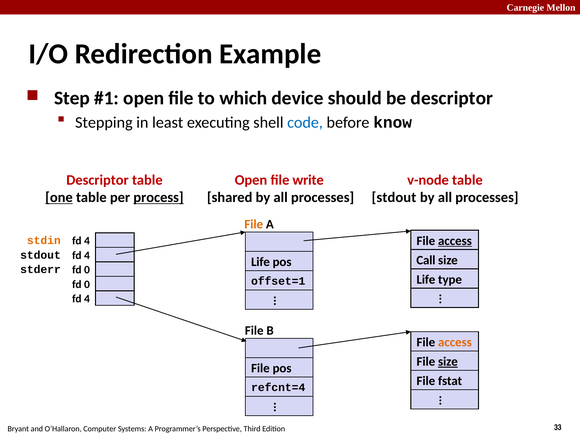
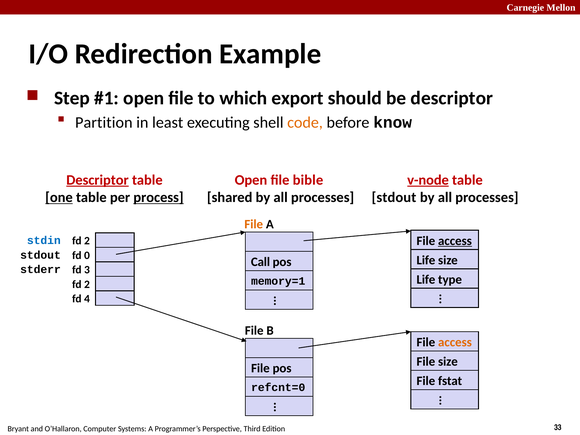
device: device -> export (298, 98)
Stepping: Stepping -> Partition (104, 122)
code colour: blue -> orange (305, 122)
Descriptor underline: none -> present (97, 180)
write: write -> bible (308, 180)
v-node underline: none -> present (428, 180)
4: 4 -> 2 (87, 241)
stdin colour: orange -> blue (44, 241)
4: 4 -> 0 (87, 255)
Call: Call -> Life (426, 260)
Life: Life -> Call (260, 262)
0: 0 -> 3 (87, 270)
offset=1: offset=1 -> memory=1 (278, 281)
0: 0 -> 2 (87, 284)
size underline: present -> none (448, 362)
refcnt=4: refcnt=4 -> refcnt=0 (278, 387)
